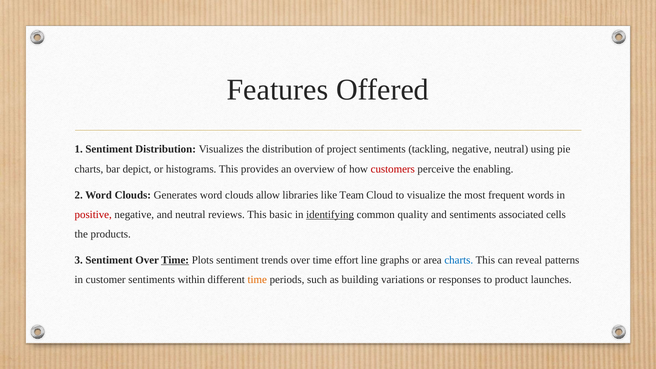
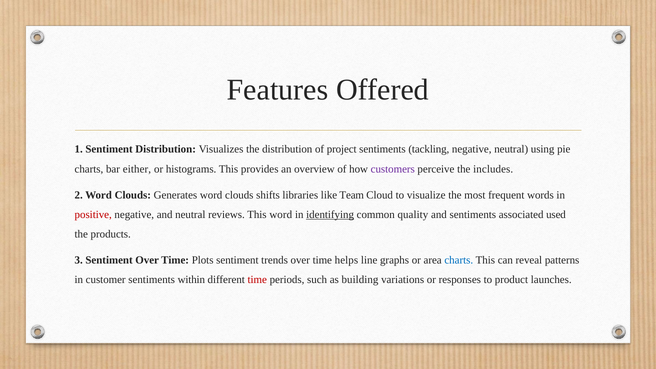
depict: depict -> either (137, 169)
customers colour: red -> purple (393, 169)
enabling: enabling -> includes (493, 169)
allow: allow -> shifts (268, 195)
This basic: basic -> word (281, 215)
cells: cells -> used (556, 215)
Time underline: present -> none (175, 260)
effort: effort -> helps (346, 260)
time colour: orange -> red (257, 280)
